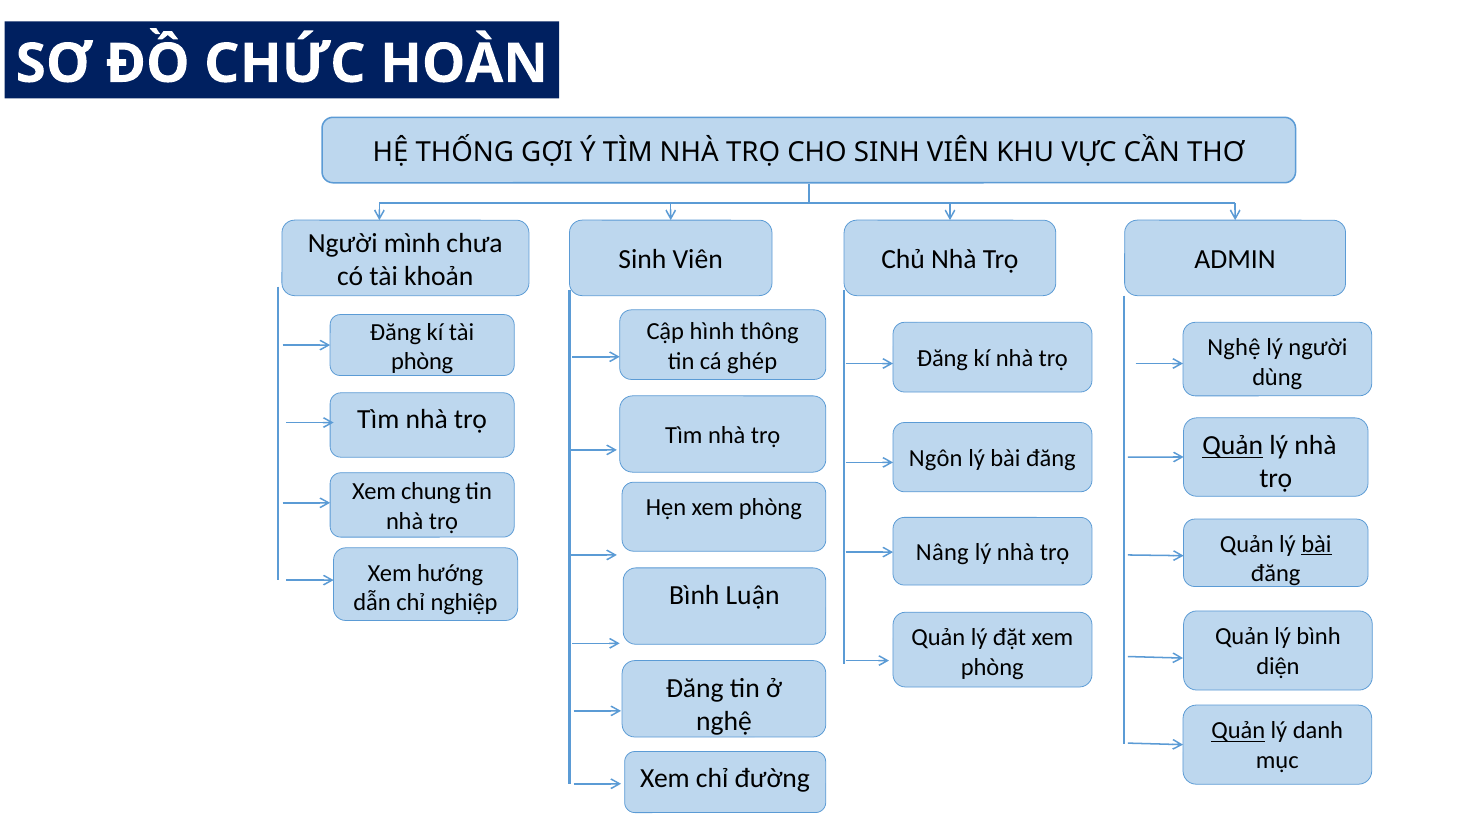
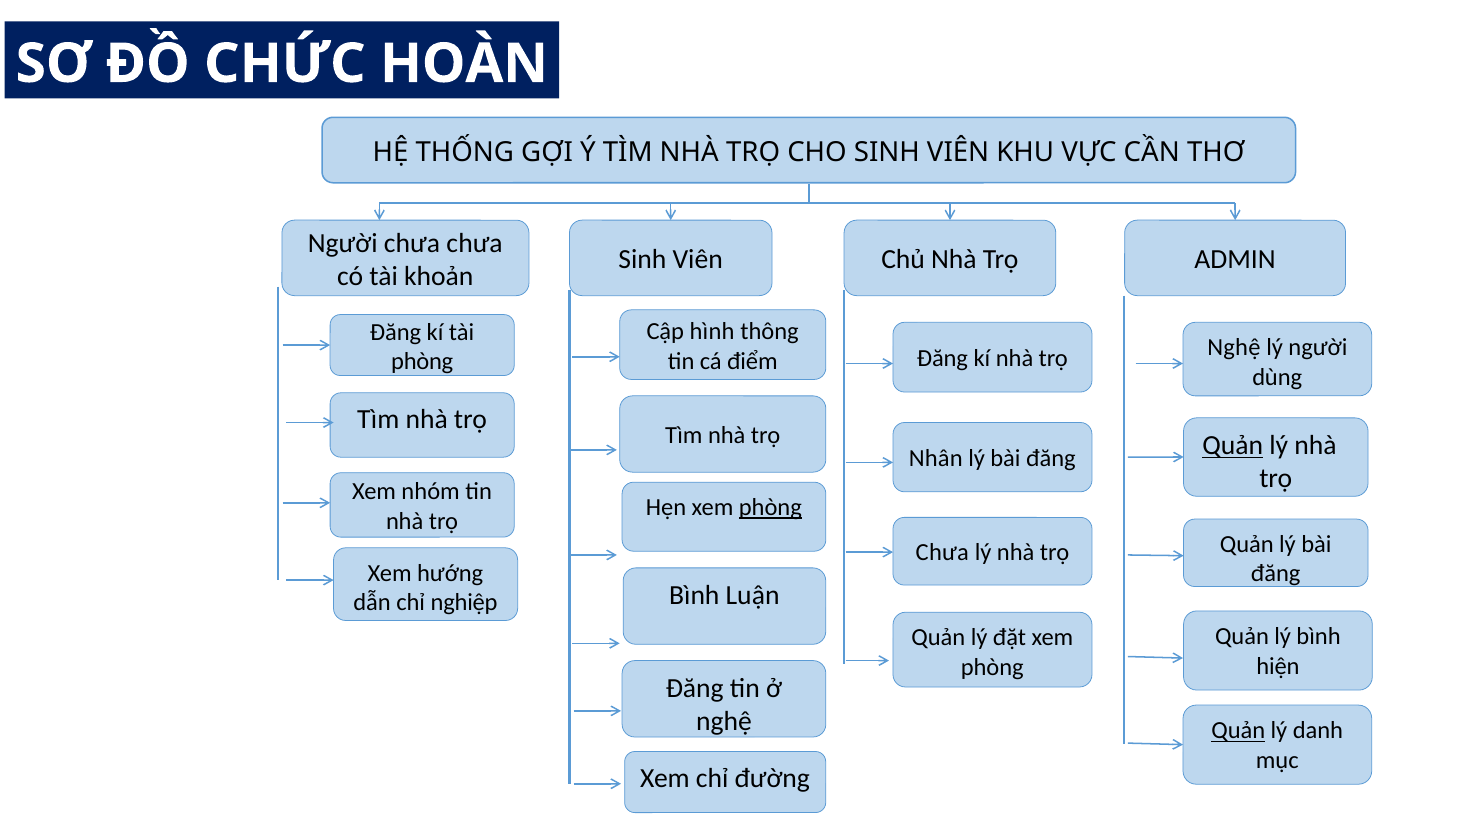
Người mình: mình -> chưa (412, 243)
ghép: ghép -> điểm (752, 361)
Ngôn: Ngôn -> Nhân (936, 459)
chung: chung -> nhóm (431, 492)
phòng underline: none -> present (770, 508)
bài underline: present -> none (1316, 545)
Nâng: Nâng -> Chưa (942, 553)
diện: diện -> hiện (1278, 666)
